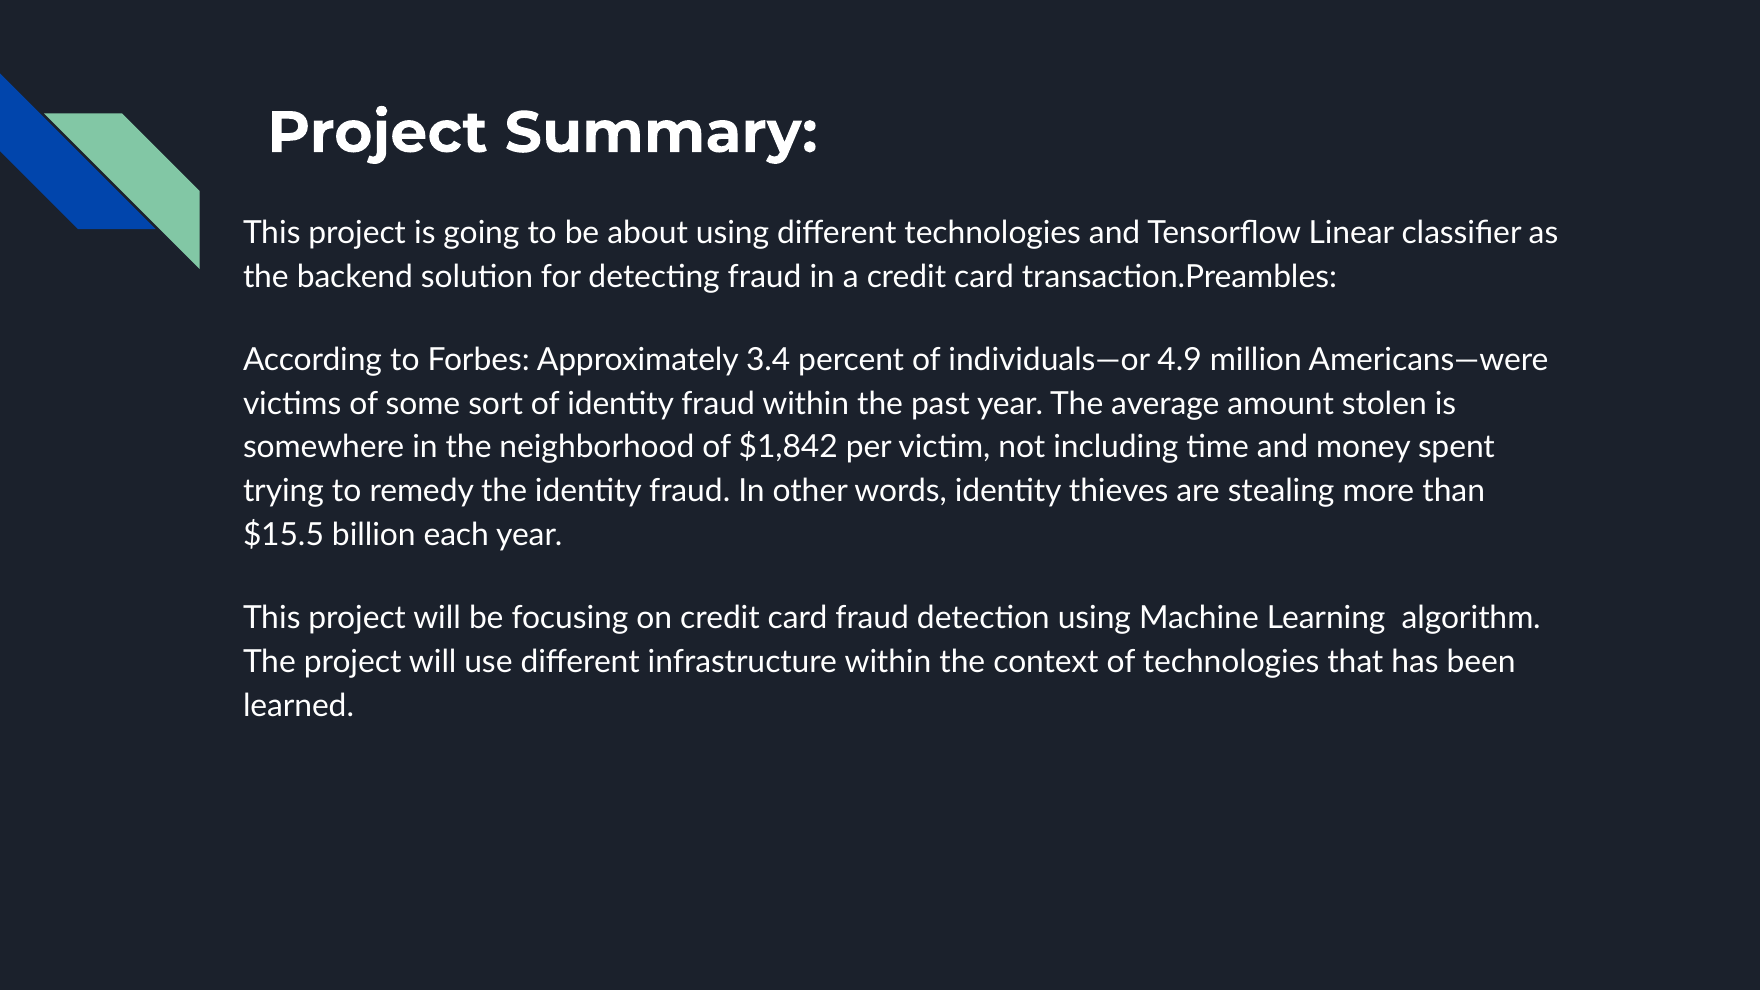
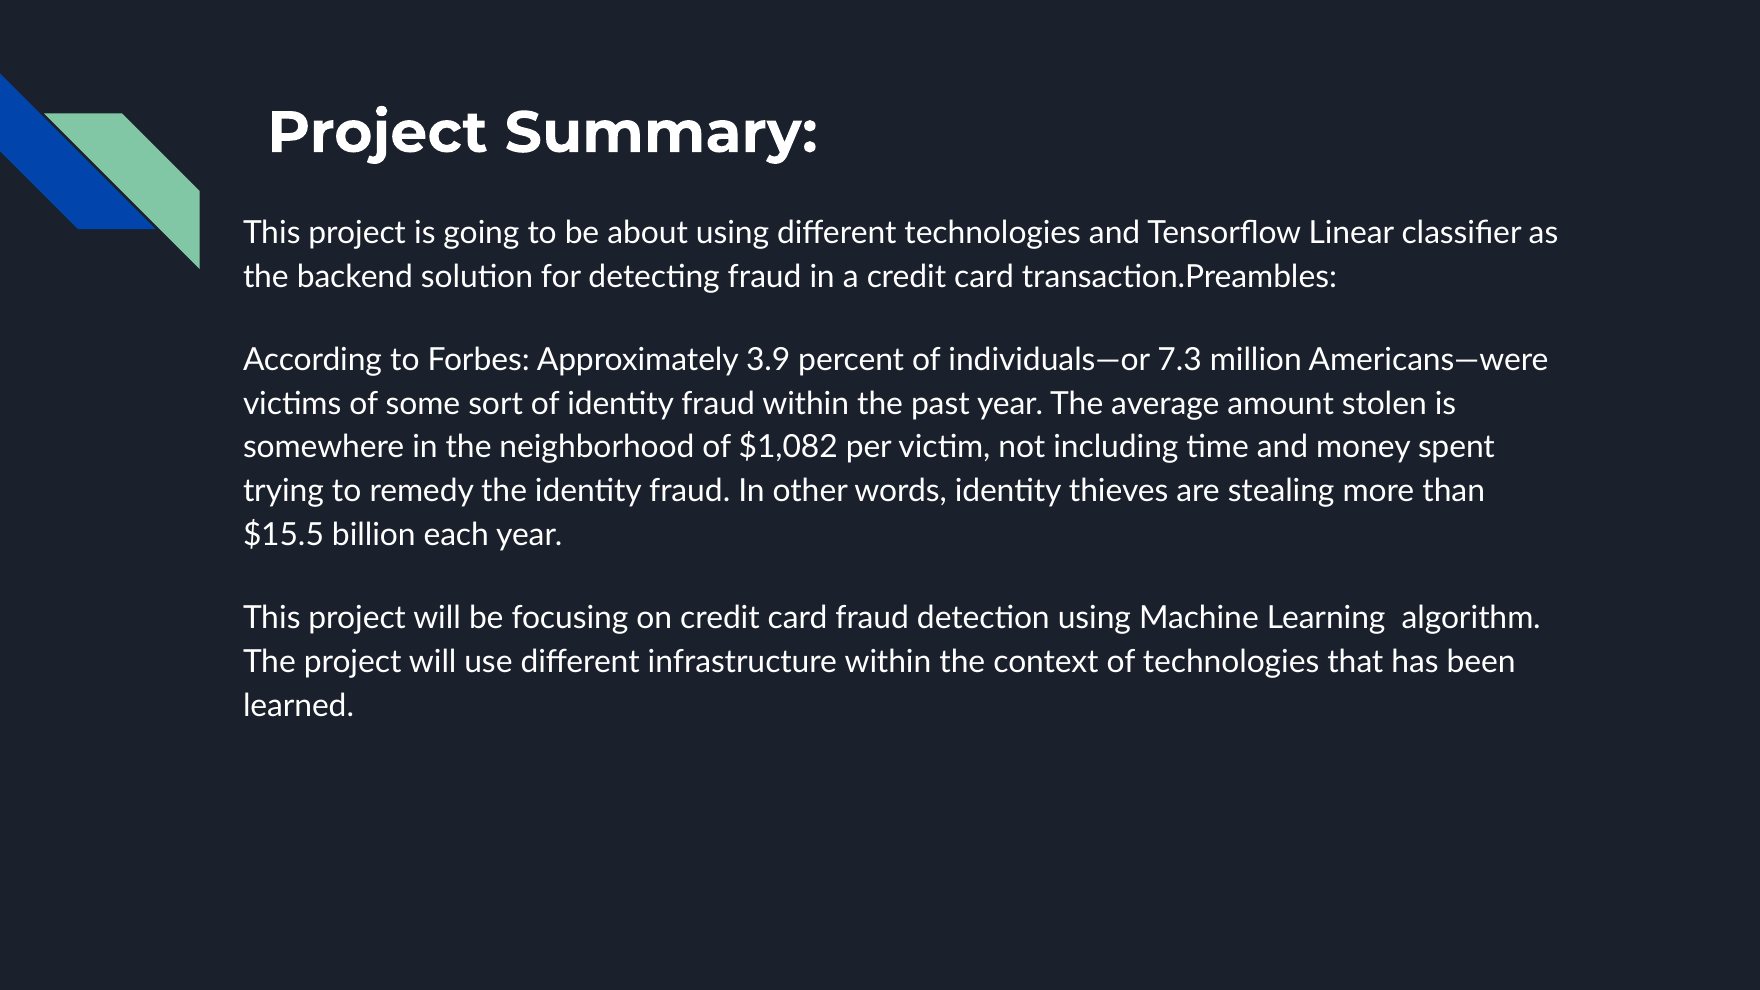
3.4: 3.4 -> 3.9 (768, 360)
4.9: 4.9 -> 7.3 (1180, 360)
$1,842: $1,842 -> $1,082 (788, 447)
